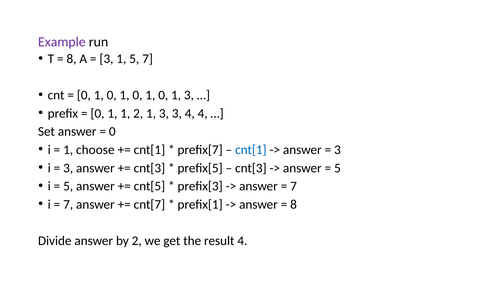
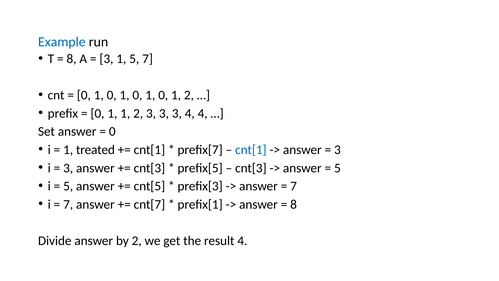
Example colour: purple -> blue (62, 42)
0 1 3: 3 -> 2 (189, 95)
2 1: 1 -> 3 (151, 113)
choose: choose -> treated (95, 150)
